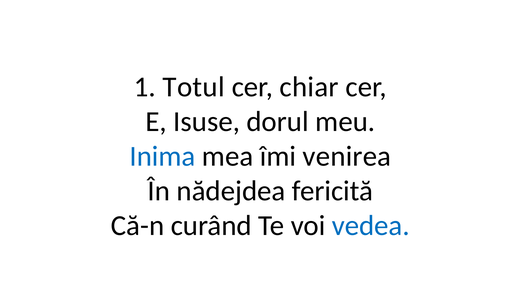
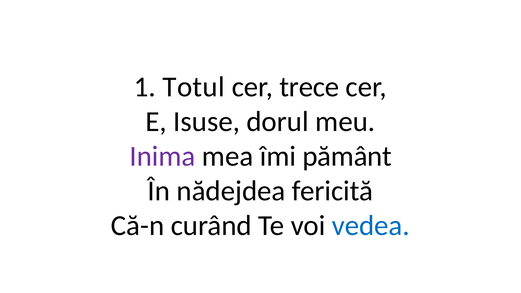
chiar: chiar -> trece (309, 87)
Inima colour: blue -> purple (162, 156)
venirea: venirea -> pământ (347, 156)
